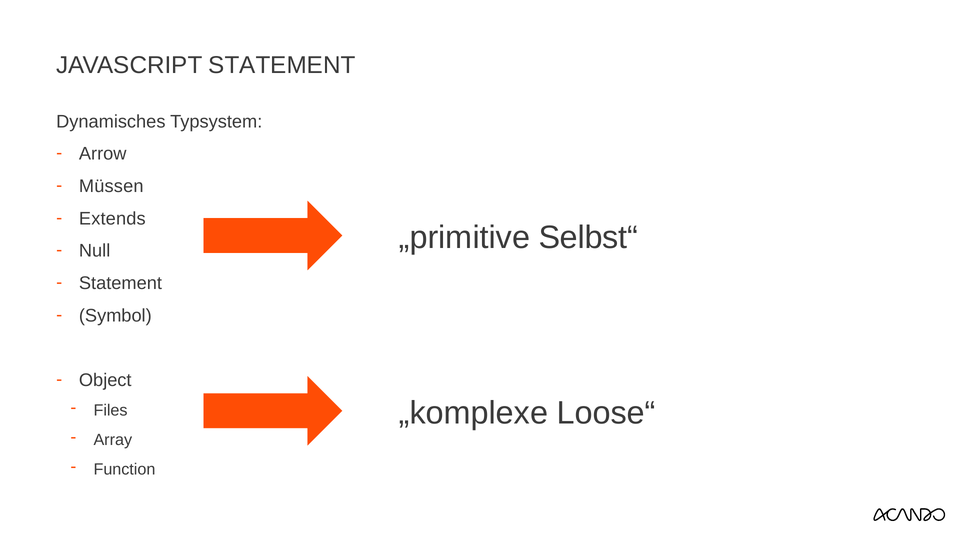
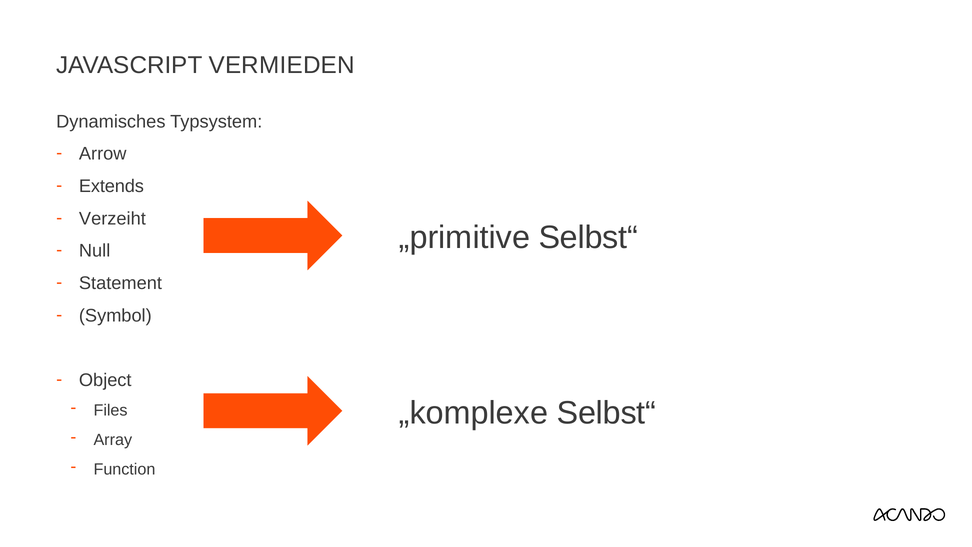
JAVASCRIPT STATEMENT: STATEMENT -> VERMIEDEN (282, 65)
Müssen: Müssen -> Extends (111, 186)
Extends: Extends -> Verzeiht (112, 218)
„komplexe Loose“: Loose“ -> Selbst“ (606, 413)
